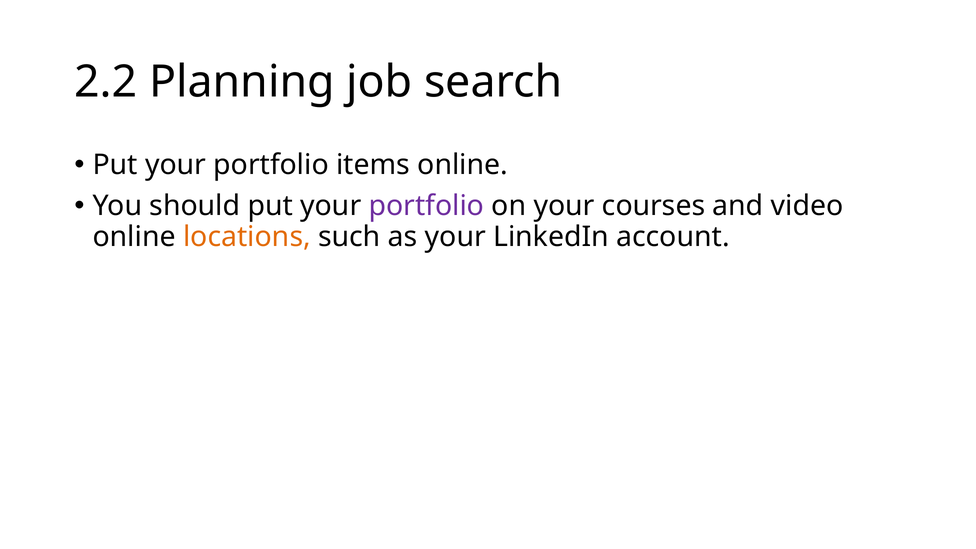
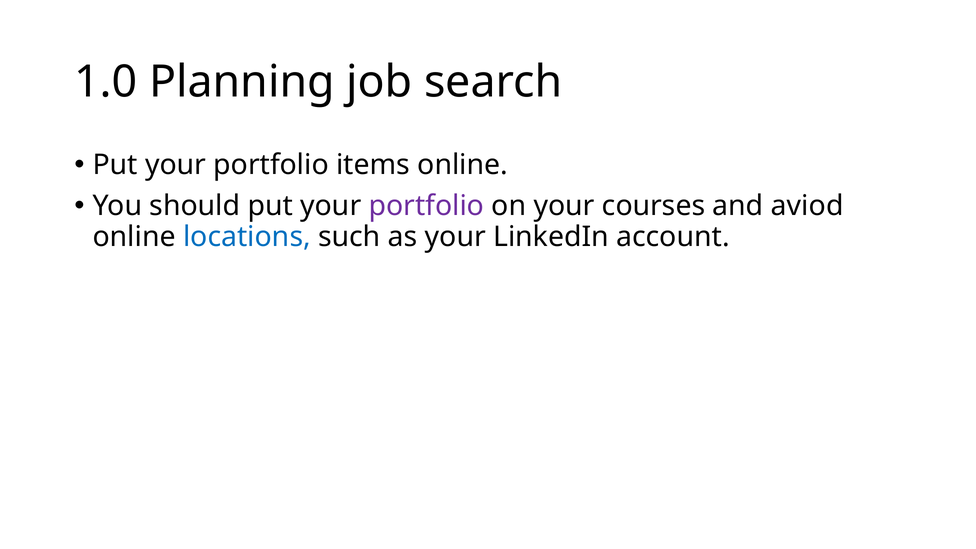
2.2: 2.2 -> 1.0 (106, 82)
video: video -> aviod (807, 206)
locations colour: orange -> blue (247, 237)
